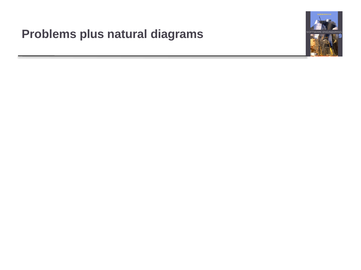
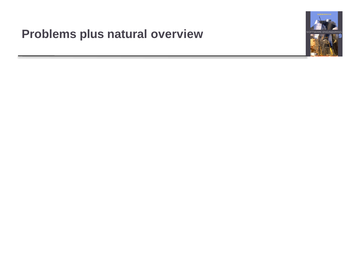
diagrams: diagrams -> overview (177, 34)
